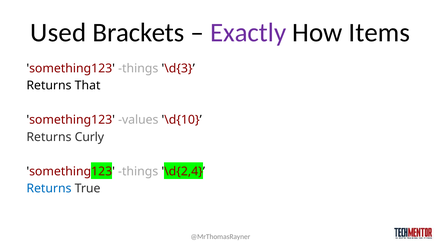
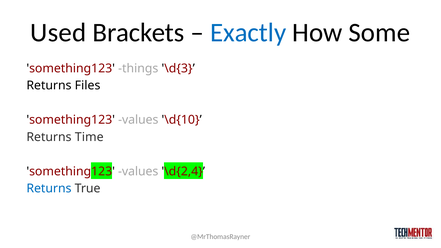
Exactly colour: purple -> blue (248, 32)
Items: Items -> Some (379, 32)
That: That -> Files (88, 85)
Curly: Curly -> Time (89, 137)
things: things -> values (138, 171)
